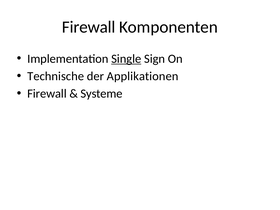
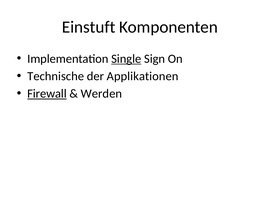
Firewall: Firewall -> Einstuft (89, 27)
Firewall underline: none -> present (47, 94)
Systeme: Systeme -> Werden (101, 94)
